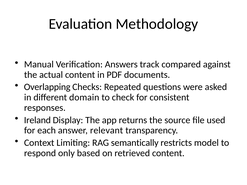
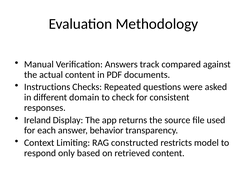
Overlapping: Overlapping -> Instructions (47, 87)
relevant: relevant -> behavior (107, 131)
semantically: semantically -> constructed (135, 143)
